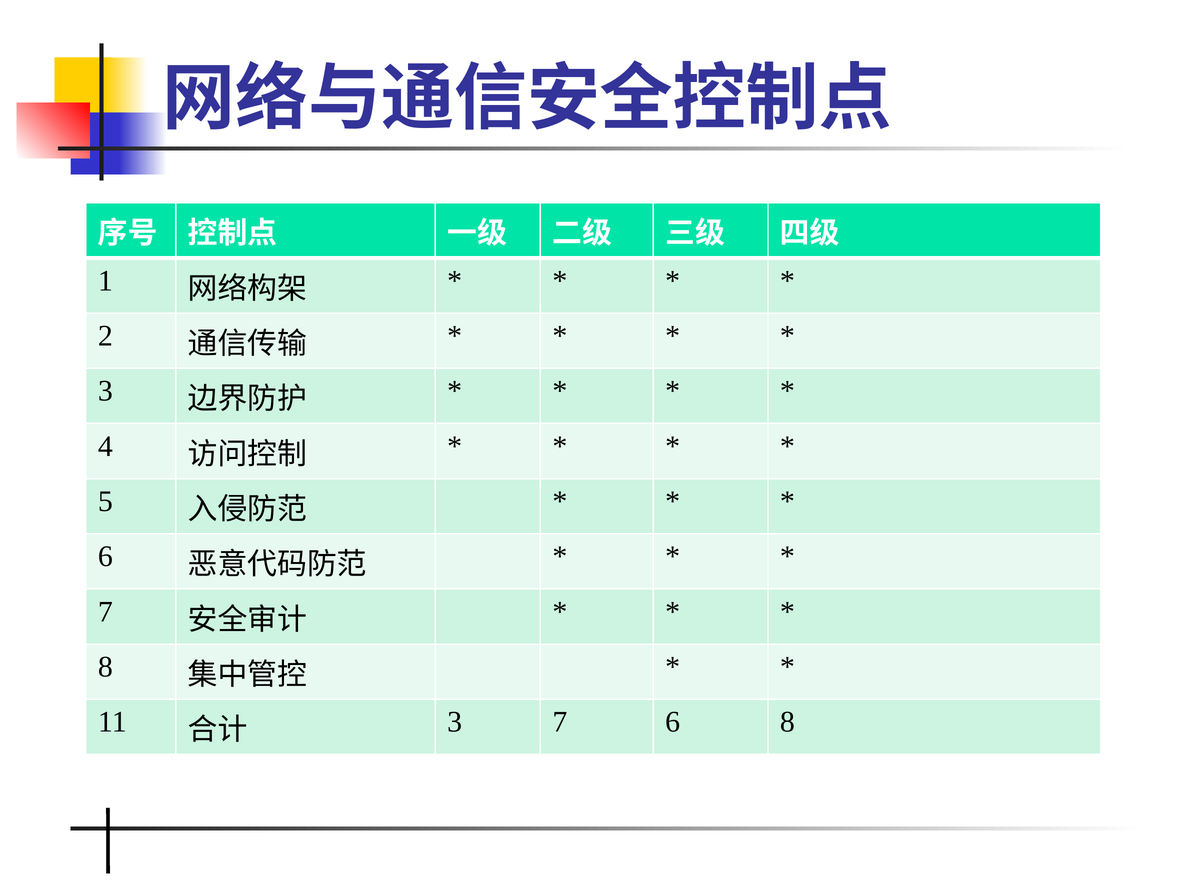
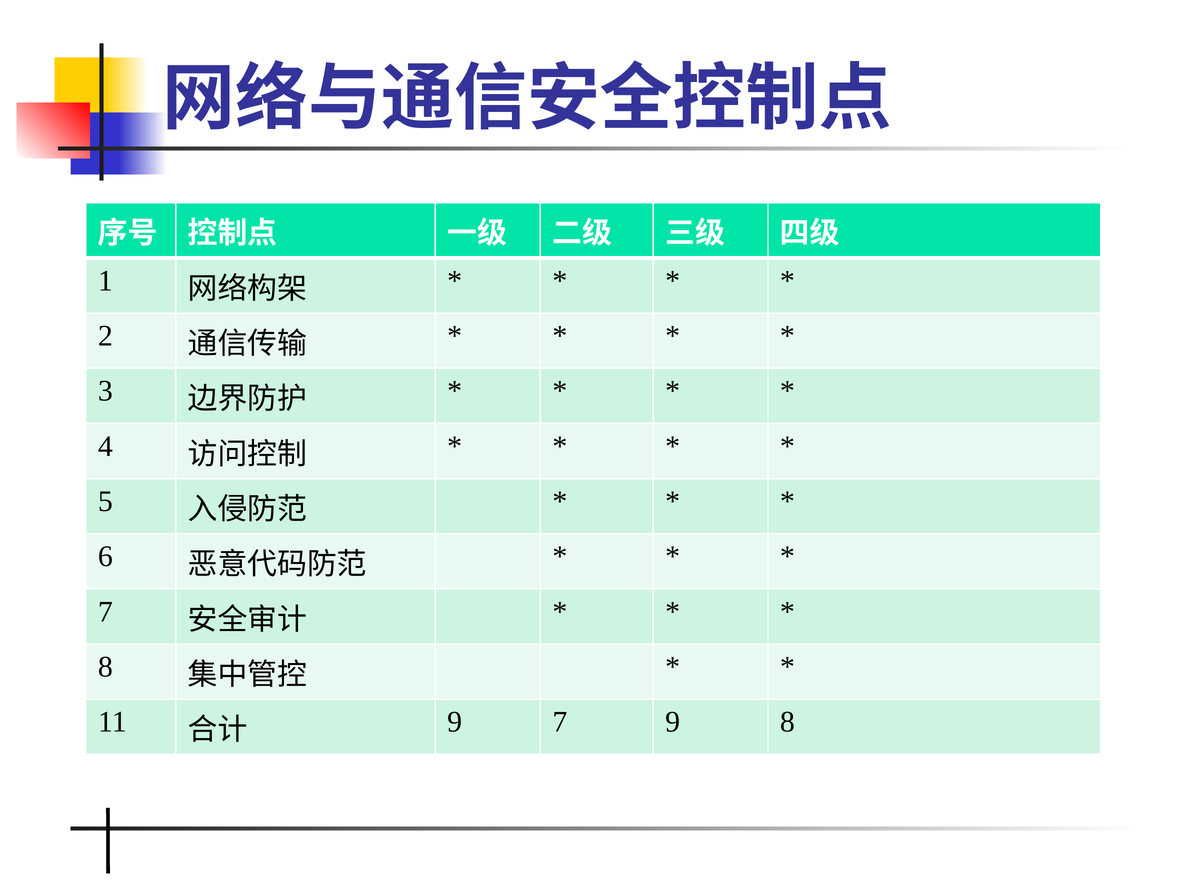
3: 3 -> 9 (455, 722)
7 6: 6 -> 9 (673, 722)
